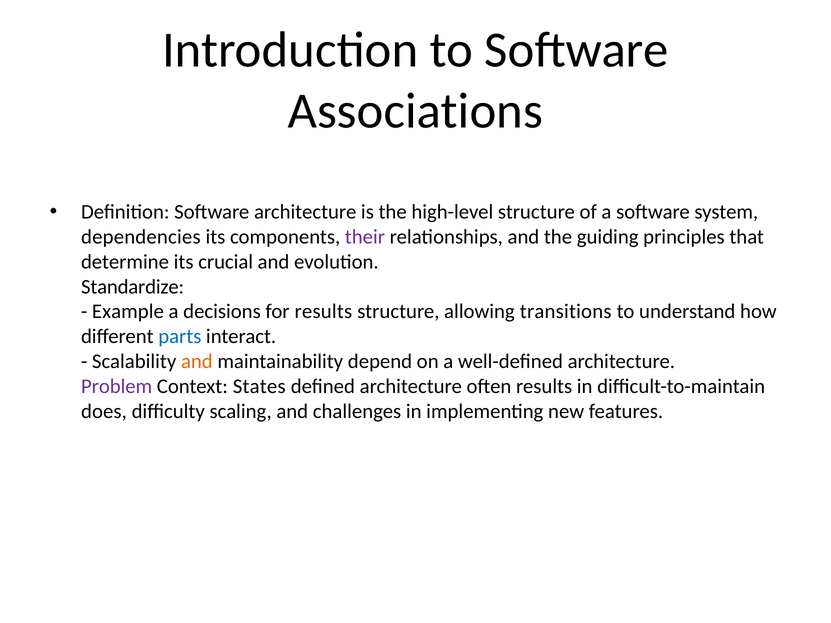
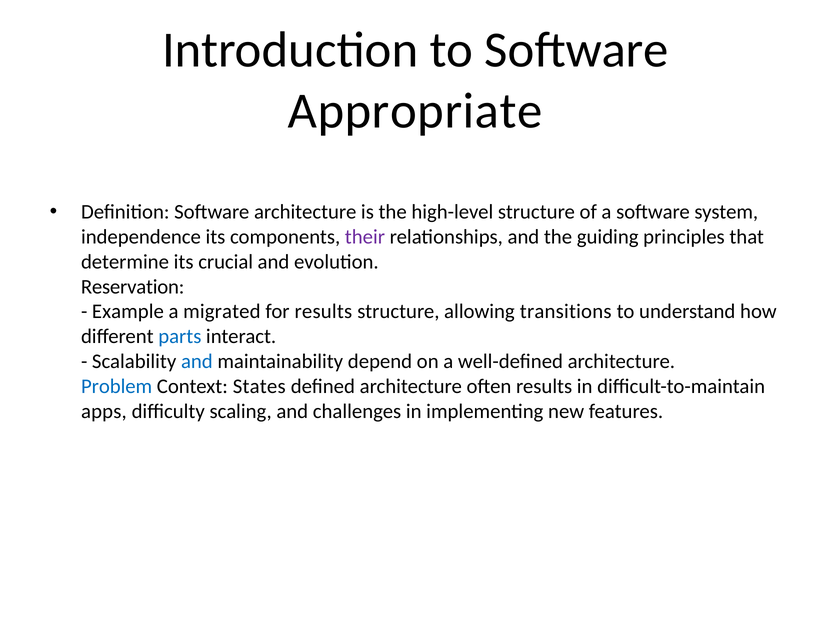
Associations: Associations -> Appropriate (415, 111)
dependencies: dependencies -> independence (141, 237)
Standardize: Standardize -> Reservation (133, 287)
decisions: decisions -> migrated (222, 312)
and colour: orange -> blue (197, 362)
Problem colour: purple -> blue (117, 386)
does: does -> apps (104, 411)
